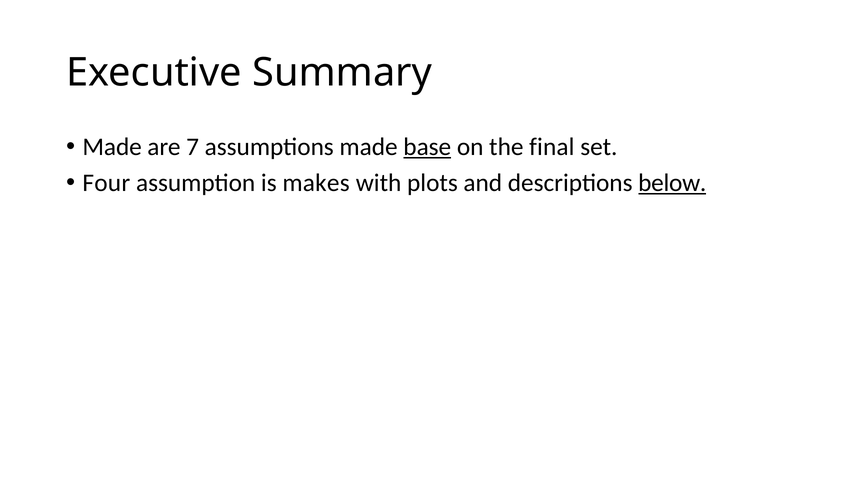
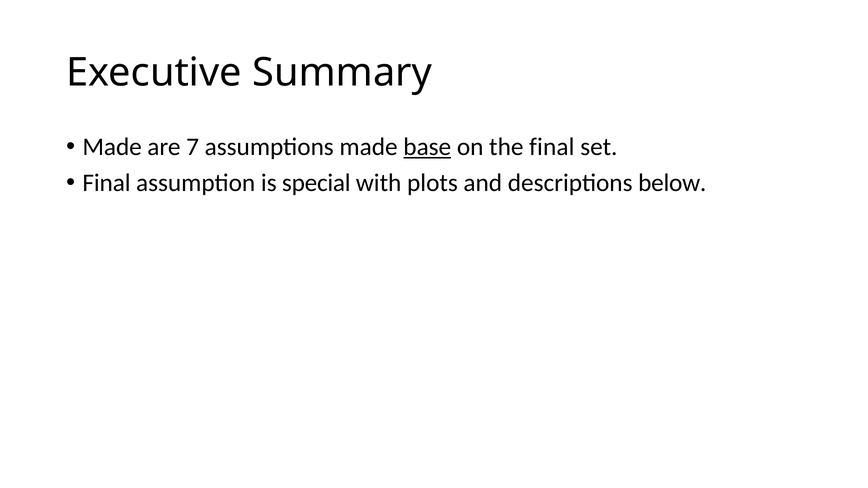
Four: Four -> Final (107, 183)
makes: makes -> special (316, 183)
below underline: present -> none (672, 183)
